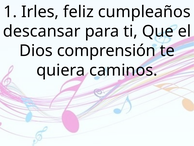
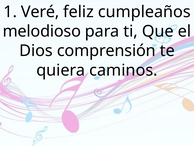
Irles: Irles -> Veré (40, 12)
descansar: descansar -> melodioso (42, 31)
